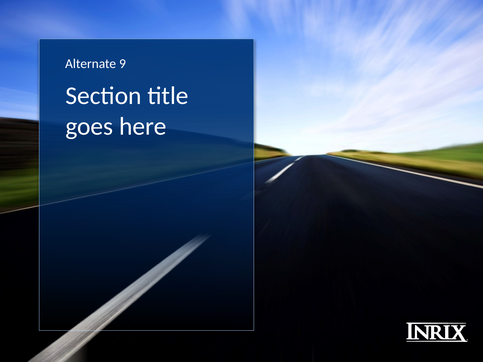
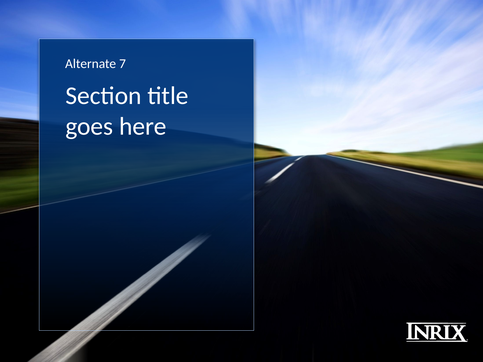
9: 9 -> 7 (123, 64)
